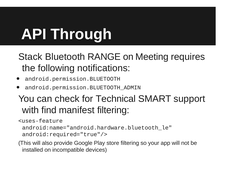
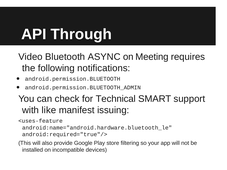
Stack: Stack -> Video (30, 57)
RANGE: RANGE -> ASYNC (104, 57)
find: find -> like (49, 110)
manifest filtering: filtering -> issuing (113, 110)
